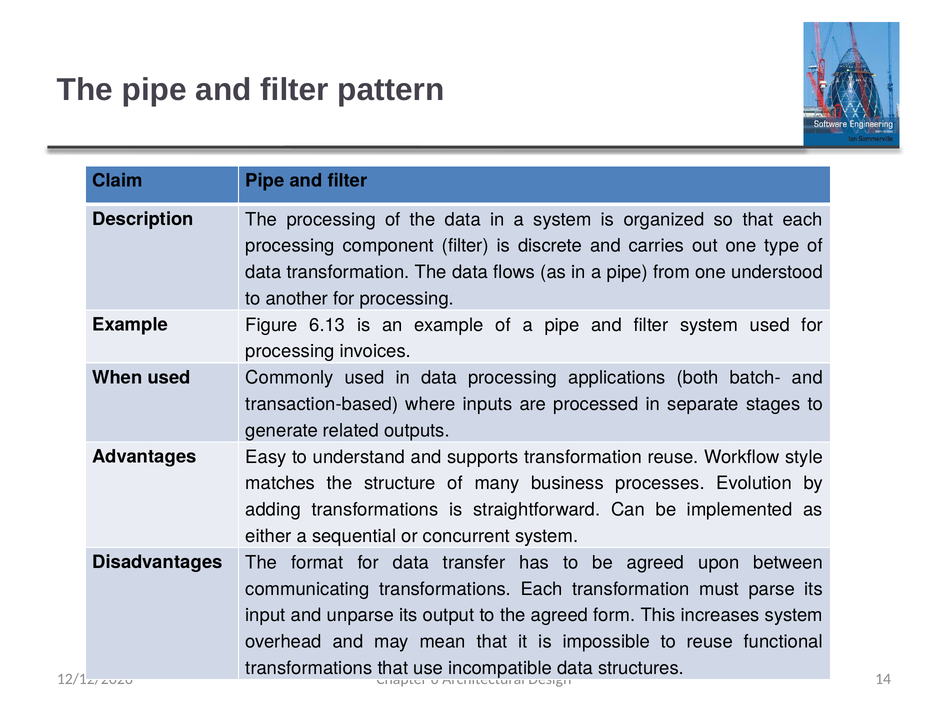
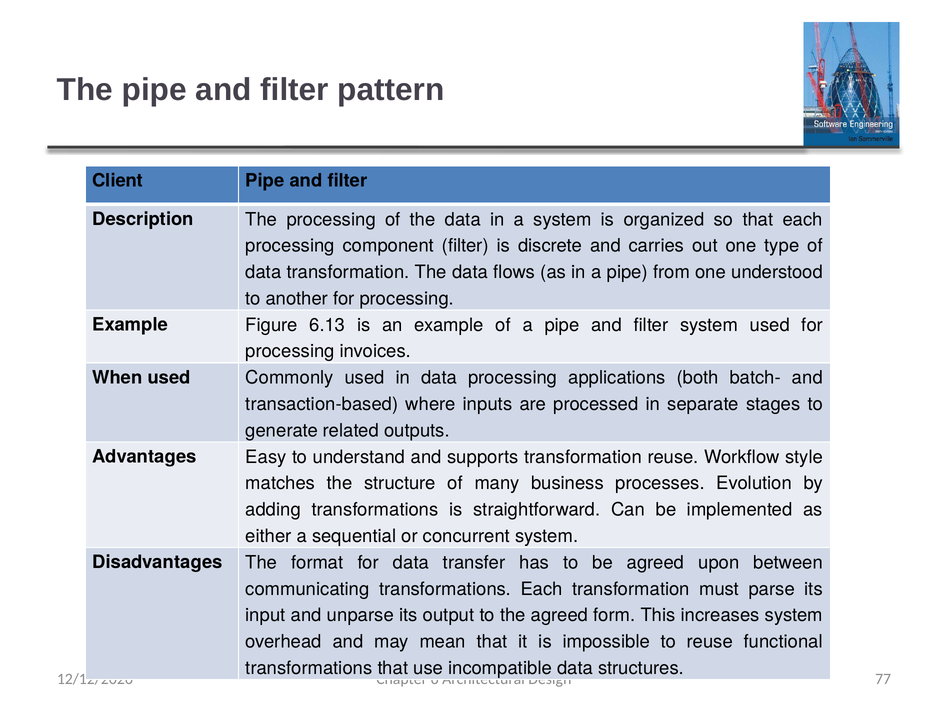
Claim: Claim -> Client (118, 181)
14: 14 -> 77 (883, 679)
